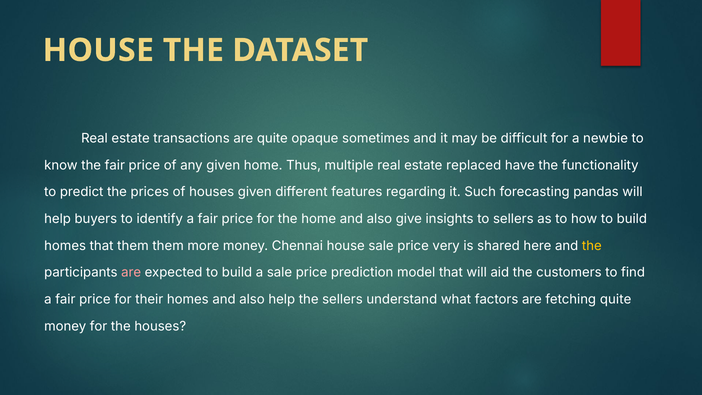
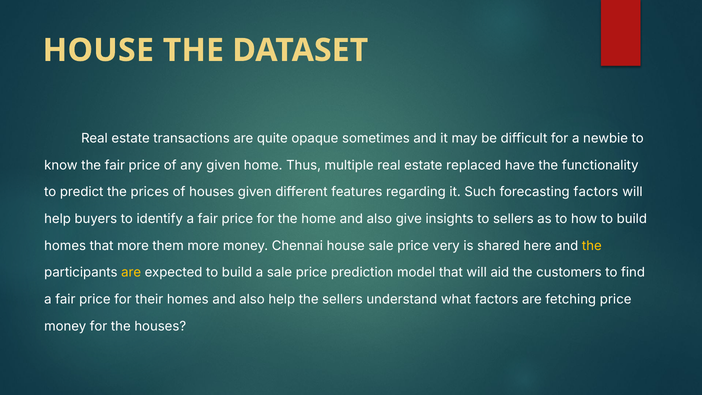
forecasting pandas: pandas -> factors (596, 192)
that them: them -> more (133, 246)
are colour: pink -> yellow (131, 273)
fetching quite: quite -> price (616, 299)
